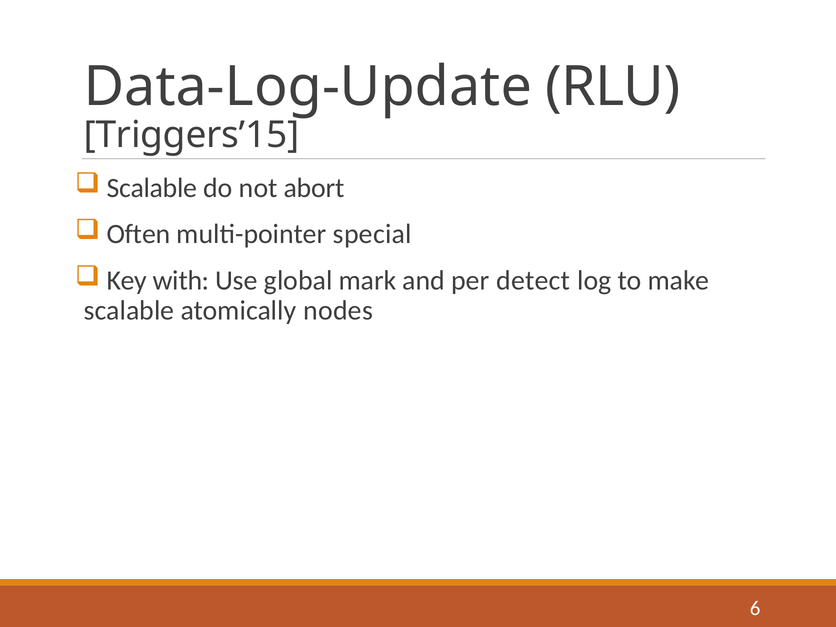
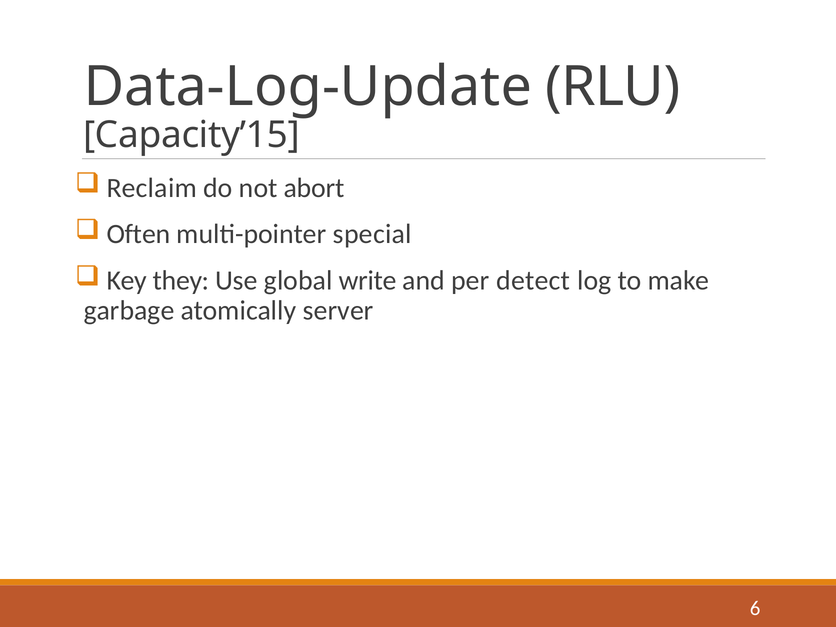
Triggers’15: Triggers’15 -> Capacity’15 (192, 135)
Scalable: Scalable -> Reclaim (152, 188)
with: with -> they (181, 281)
mark: mark -> write (368, 281)
scalable: scalable -> garbage (129, 311)
nodes: nodes -> server (338, 311)
